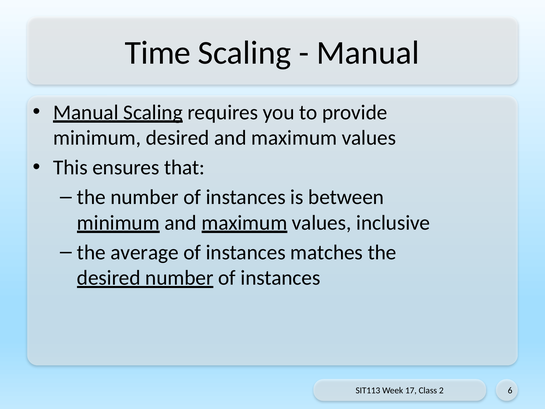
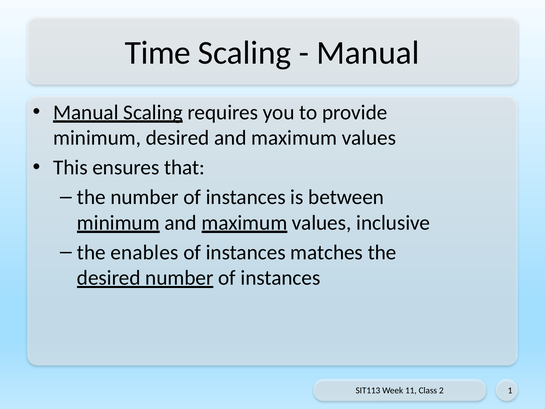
average: average -> enables (144, 252)
17: 17 -> 11 (411, 390)
6: 6 -> 1 (510, 390)
